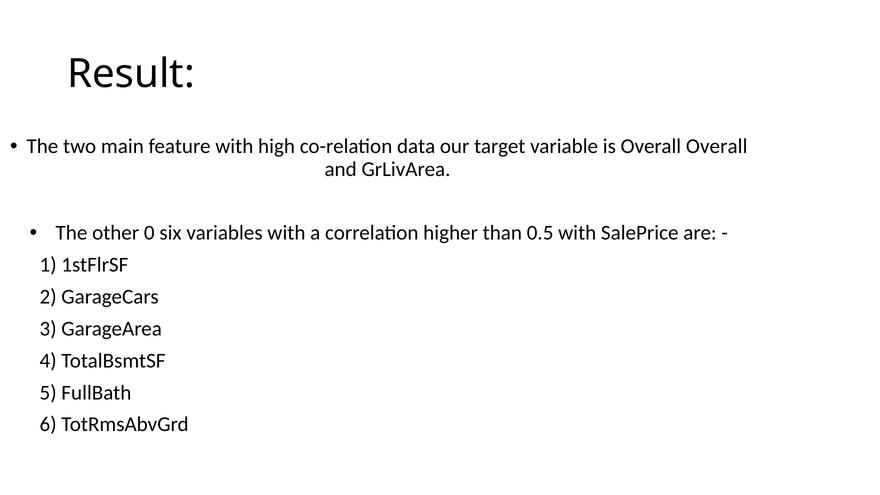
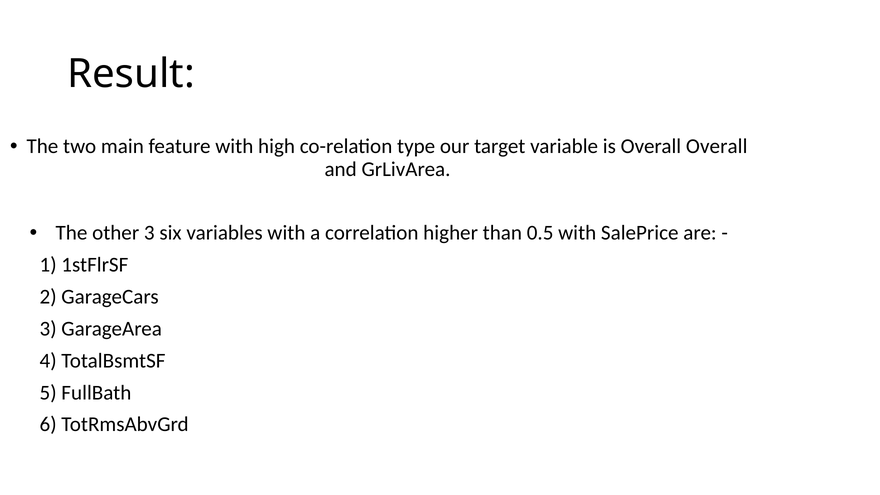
data: data -> type (416, 146)
other 0: 0 -> 3 (149, 233)
